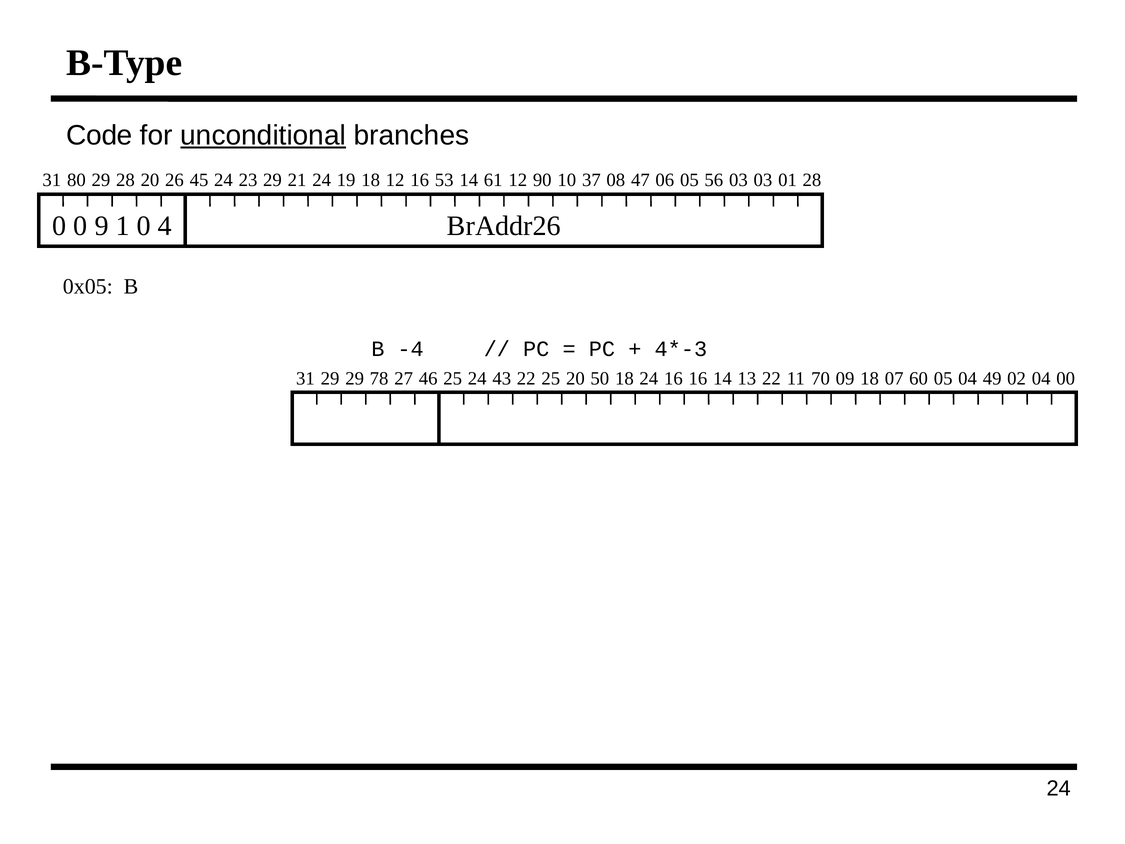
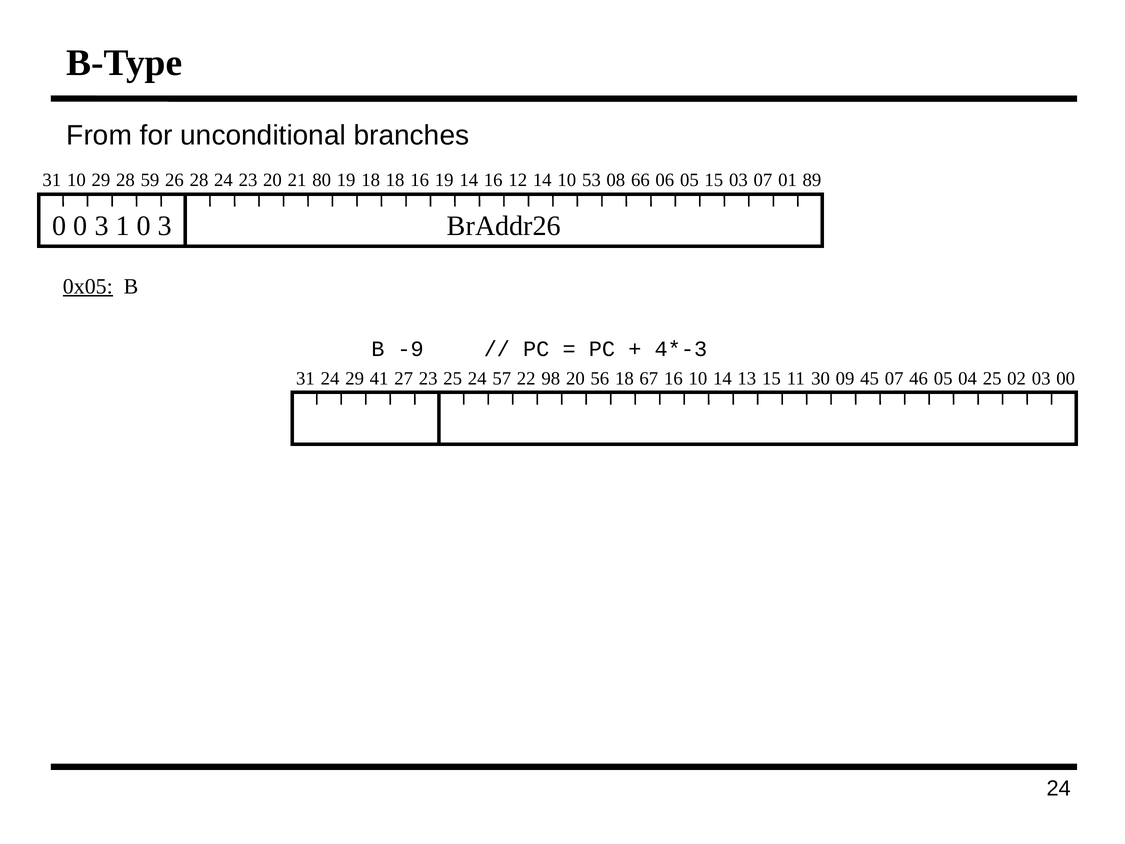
Code: Code -> From (99, 135)
unconditional underline: present -> none (263, 135)
31 80: 80 -> 10 (76, 180)
28 20: 20 -> 59 (150, 180)
26 45: 45 -> 28 (199, 180)
23 29: 29 -> 20 (272, 180)
21 24: 24 -> 80 (322, 180)
18 12: 12 -> 18 (395, 180)
16 53: 53 -> 19 (444, 180)
14 61: 61 -> 16 (493, 180)
12 90: 90 -> 14 (542, 180)
37: 37 -> 53 (591, 180)
47: 47 -> 66 (640, 180)
05 56: 56 -> 15 (714, 180)
03 03: 03 -> 07 (763, 180)
01 28: 28 -> 89 (812, 180)
0 0 9: 9 -> 3 (102, 226)
1 0 4: 4 -> 3 (165, 226)
0x05 underline: none -> present (88, 286)
-4: -4 -> -9 (411, 349)
31 29: 29 -> 24 (330, 378)
78: 78 -> 41 (379, 378)
27 46: 46 -> 23 (428, 378)
43: 43 -> 57 (502, 378)
22 25: 25 -> 98 (551, 378)
50: 50 -> 56 (600, 378)
18 24: 24 -> 67 (649, 378)
16 16: 16 -> 10 (698, 378)
13 22: 22 -> 15 (771, 378)
70: 70 -> 30 (821, 378)
09 18: 18 -> 45 (870, 378)
60: 60 -> 46 (919, 378)
04 49: 49 -> 25 (992, 378)
02 04: 04 -> 03 (1041, 378)
